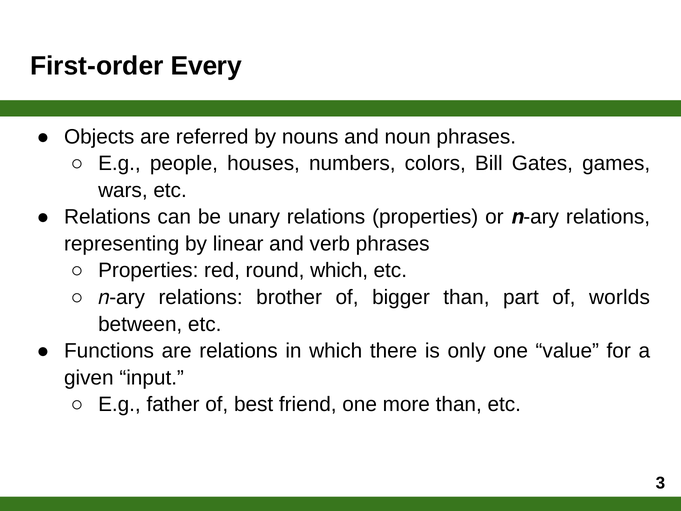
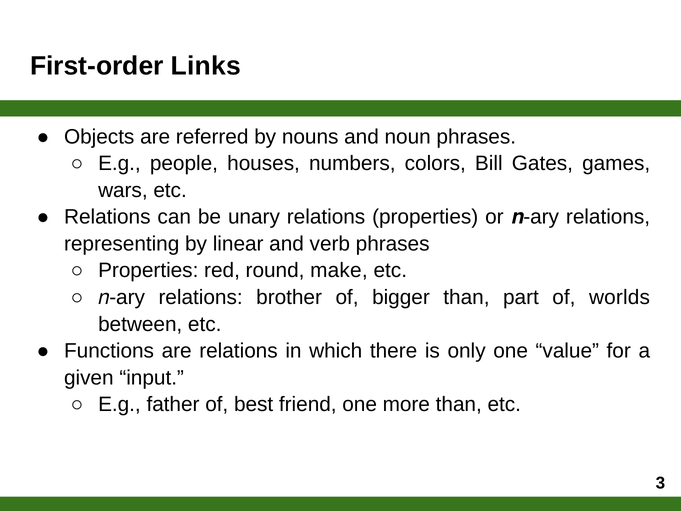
Every: Every -> Links (206, 66)
round which: which -> make (339, 270)
